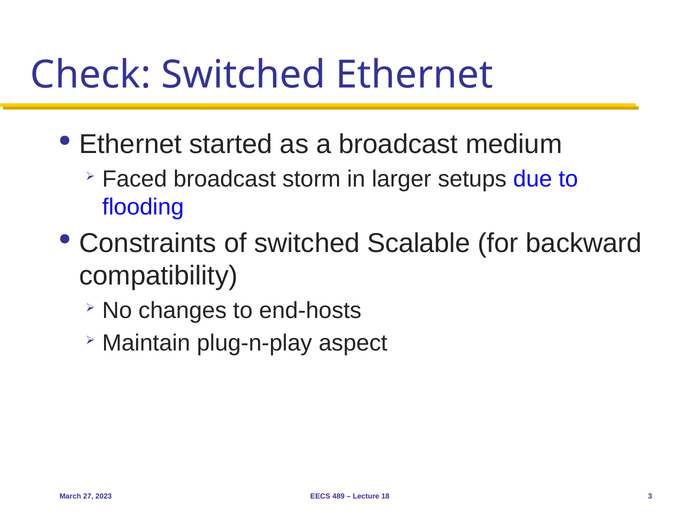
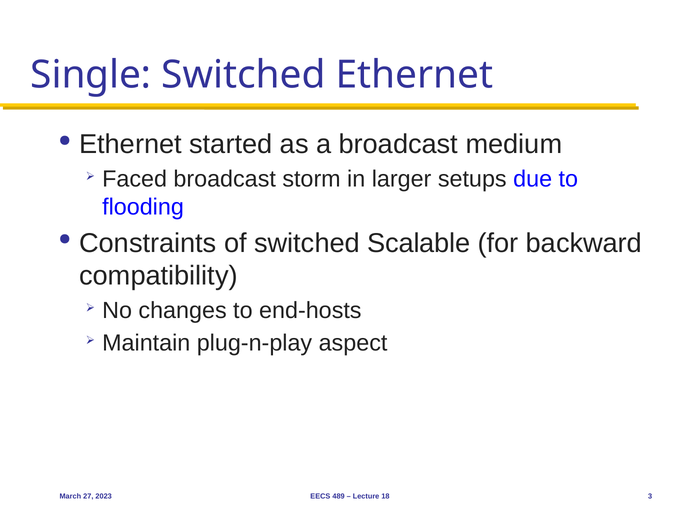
Check: Check -> Single (91, 75)
